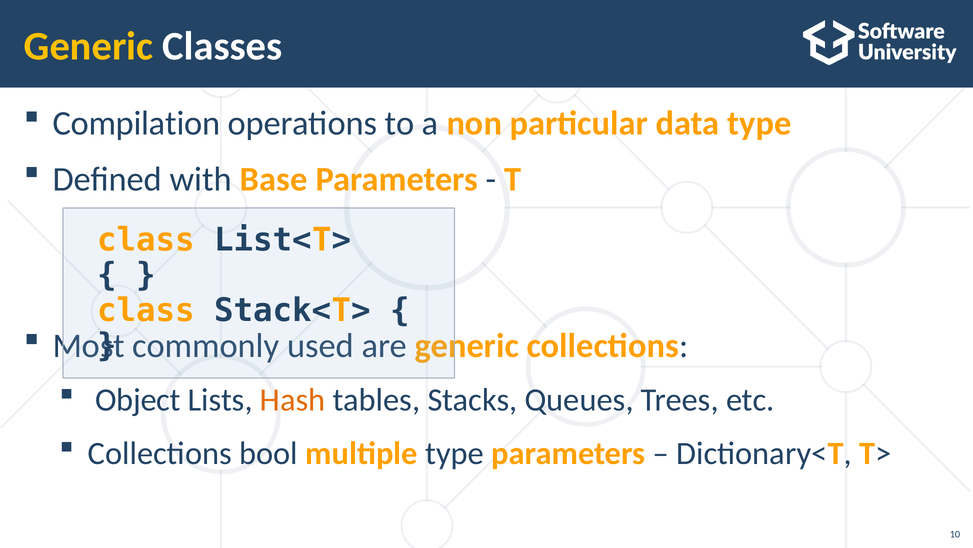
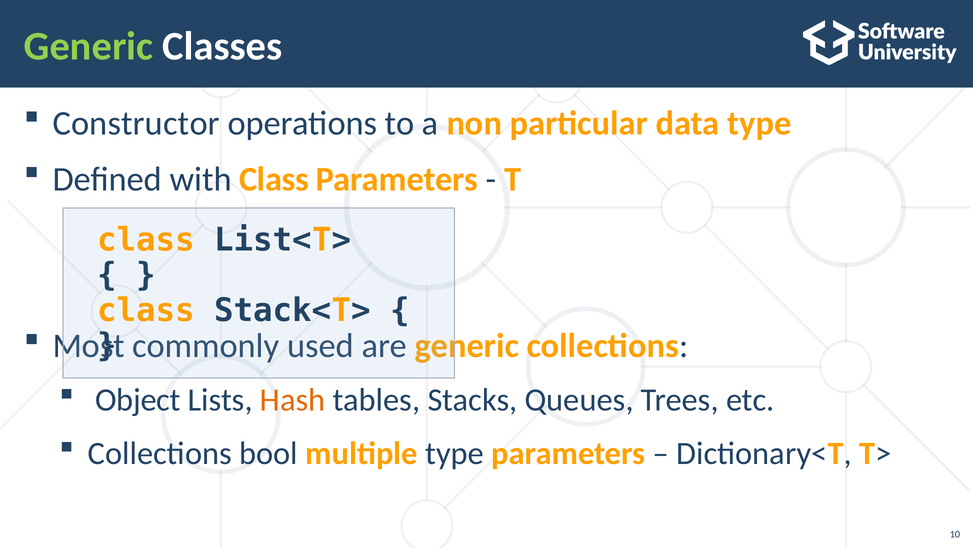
Generic colour: yellow -> light green (89, 46)
Compilation: Compilation -> Constructor (136, 123)
with Base: Base -> Class (274, 179)
